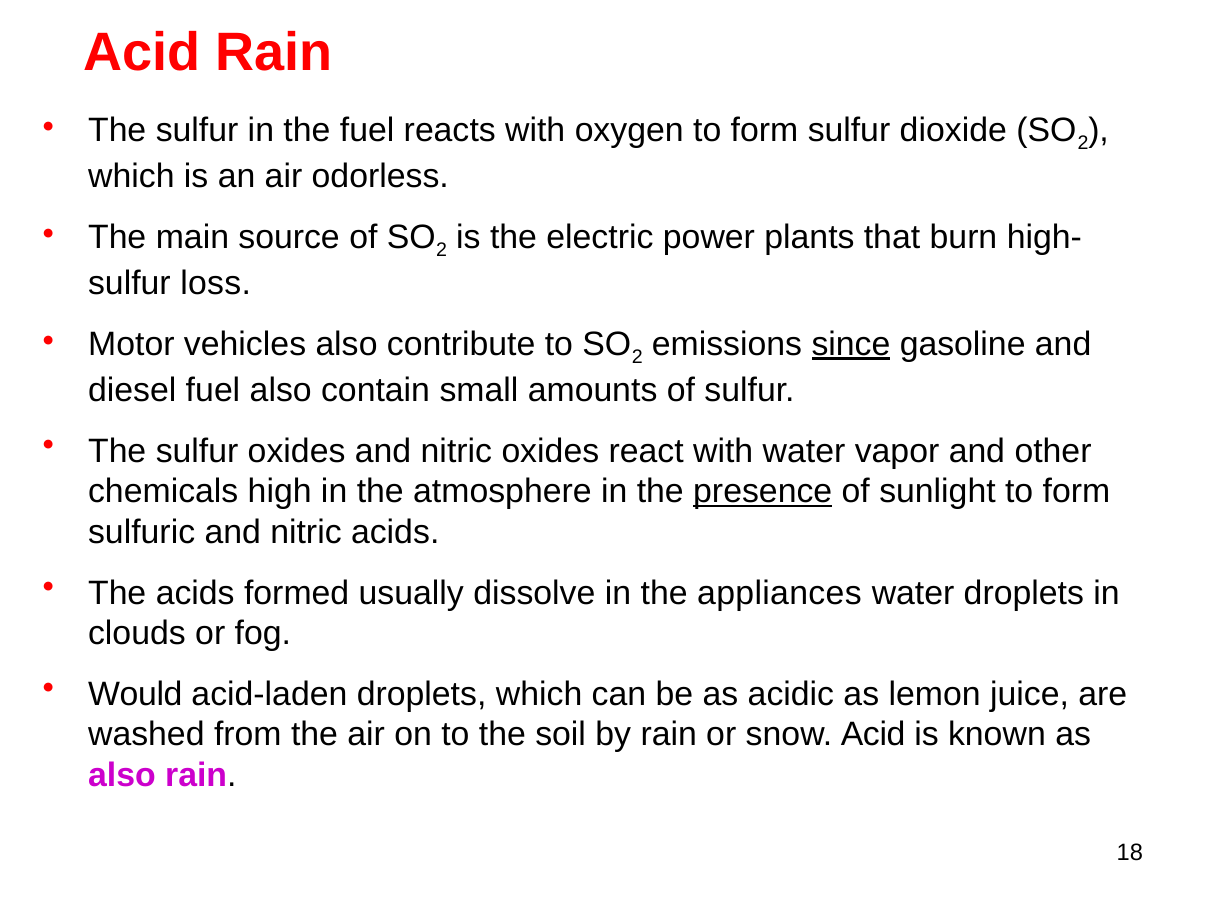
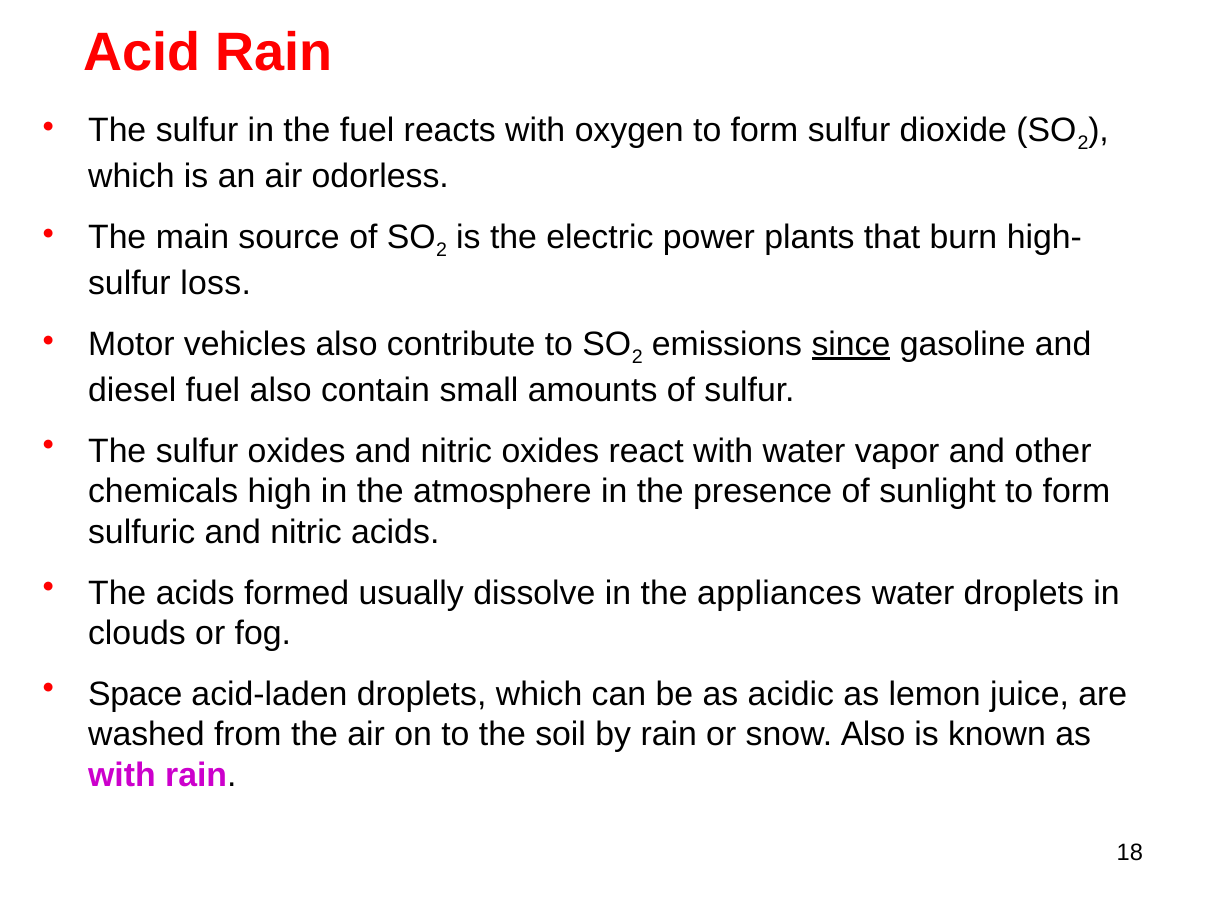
presence underline: present -> none (763, 491)
Would: Would -> Space (135, 694)
snow Acid: Acid -> Also (873, 735)
also: also -> with (122, 775)
